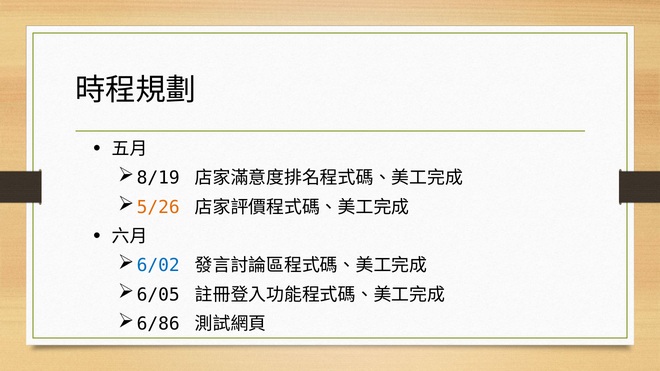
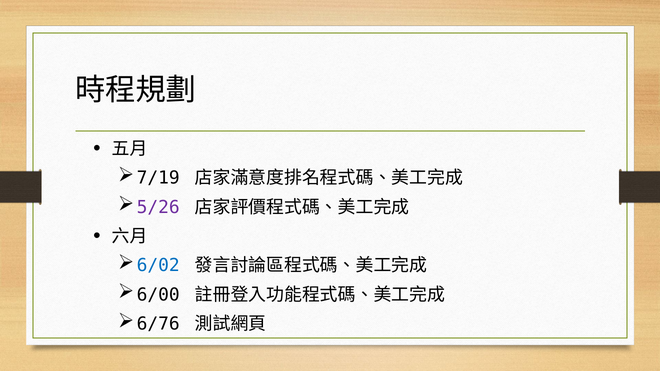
8/19: 8/19 -> 7/19 (158, 178)
5/26 colour: orange -> purple (158, 207)
6/05: 6/05 -> 6/00 (158, 295)
6/86: 6/86 -> 6/76 (158, 324)
